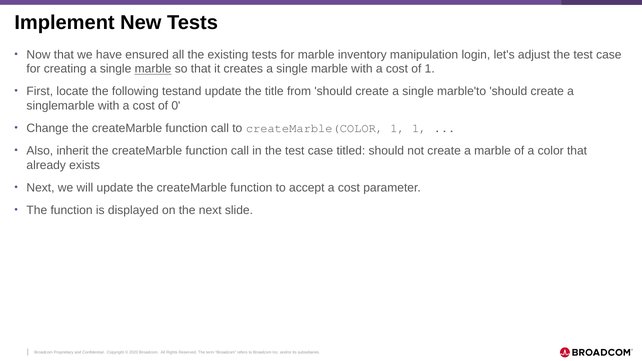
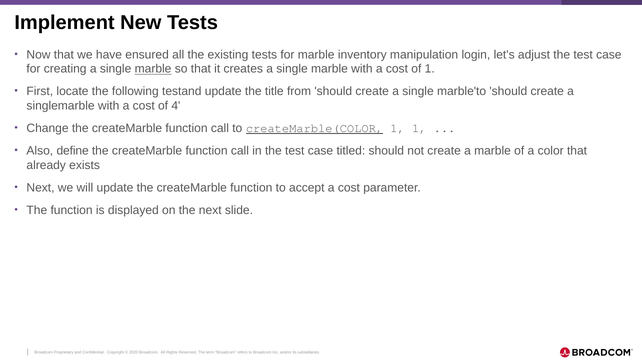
0: 0 -> 4 (176, 106)
createMarble(COLOR underline: none -> present (314, 128)
inherit: inherit -> define (73, 151)
